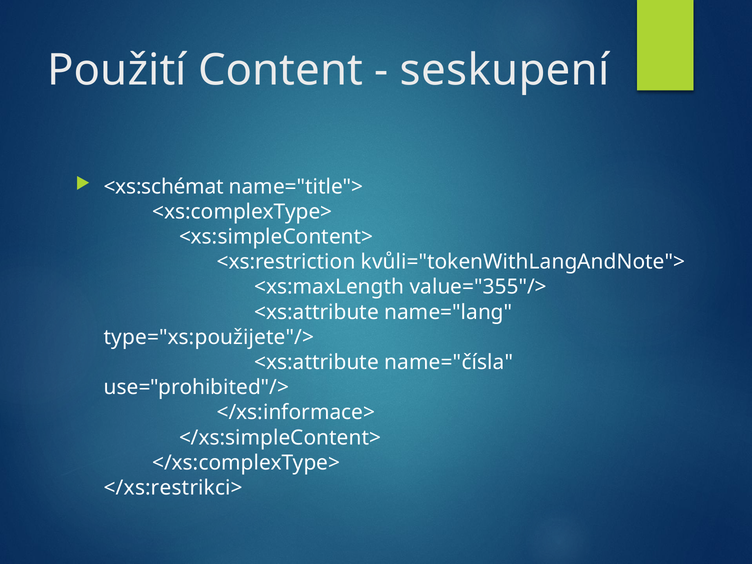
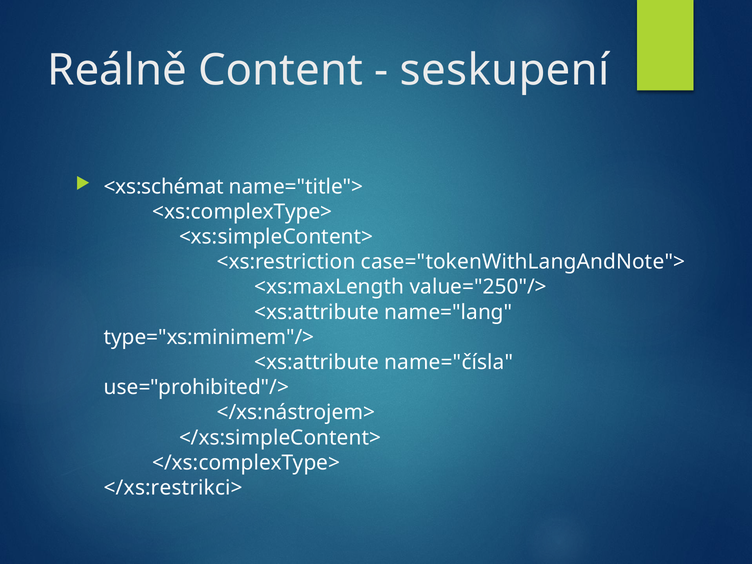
Použití: Použití -> Reálně (117, 70)
kvůli="tokenWithLangAndNote">: kvůli="tokenWithLangAndNote"> -> case="tokenWithLangAndNote"> (523, 262)
value="355"/>: value="355"/> -> value="250"/> (478, 287)
type="xs:použijete"/>: type="xs:použijete"/> -> type="xs:minimem"/> (209, 337)
</xs:informace>: </xs:informace> -> </xs:nástrojem> (296, 413)
